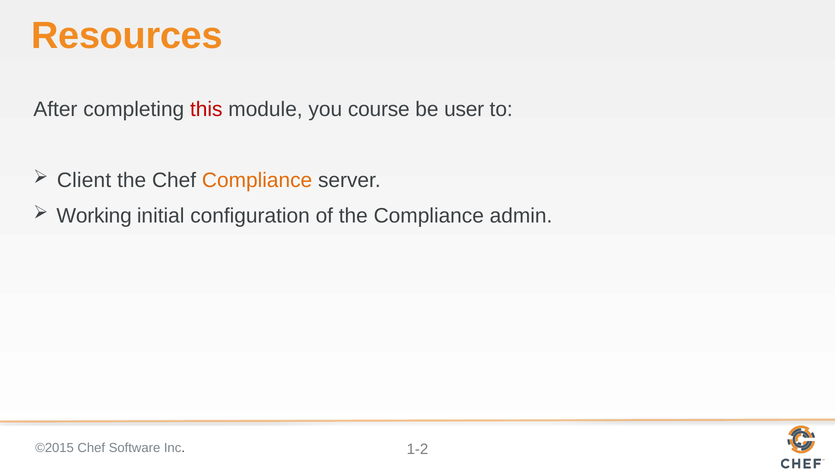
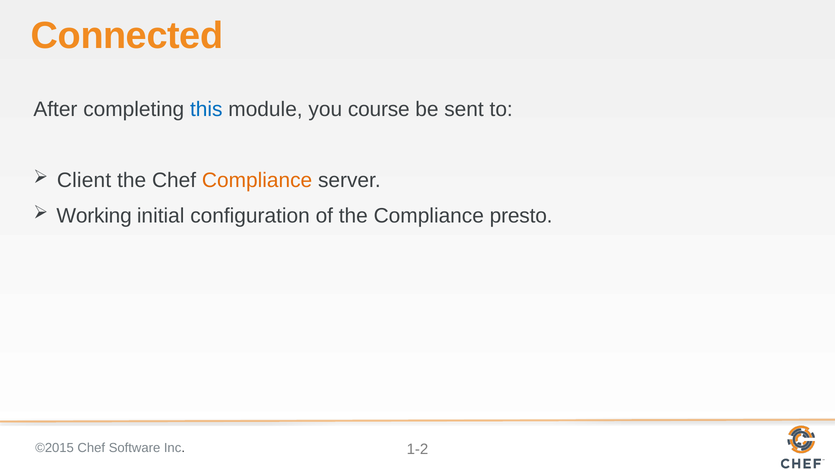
Resources: Resources -> Connected (127, 36)
this colour: red -> blue (206, 109)
user: user -> sent (464, 109)
admin: admin -> presto (521, 216)
